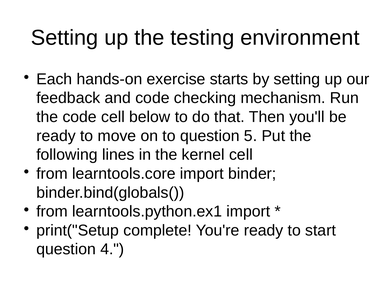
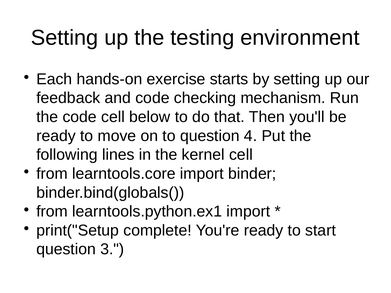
5: 5 -> 4 (251, 136)
4: 4 -> 3 (112, 249)
